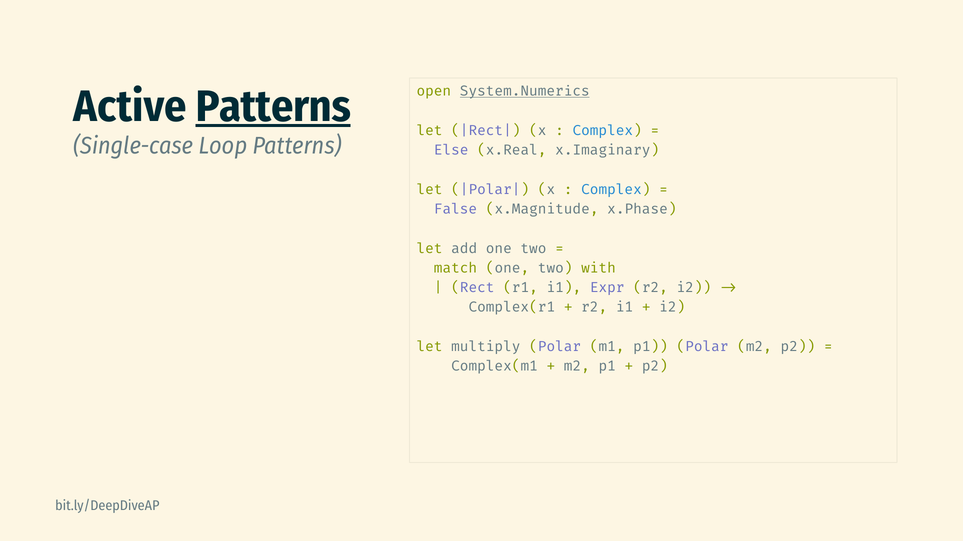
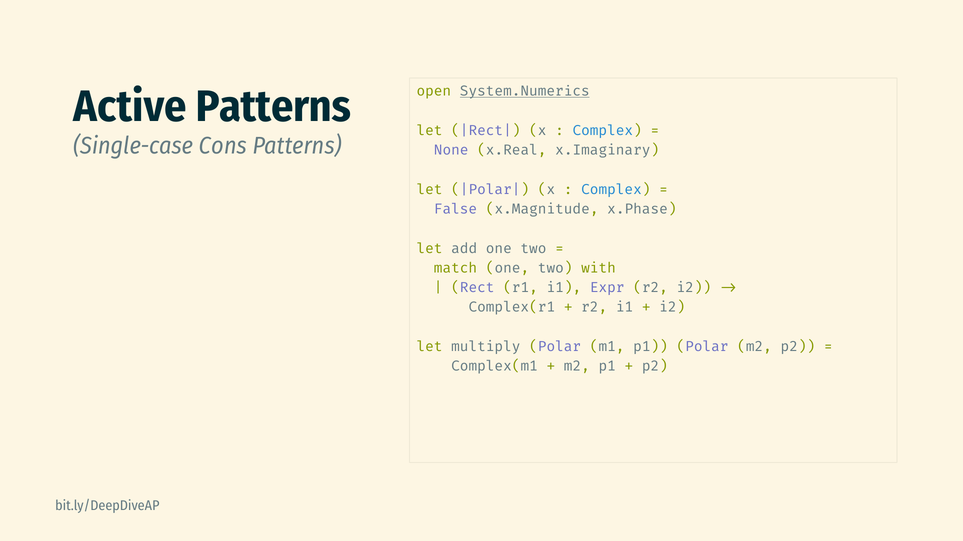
Patterns underline: present -> none (273, 107)
Loop: Loop -> Cons (223, 146)
Else: Else -> None (451, 150)
